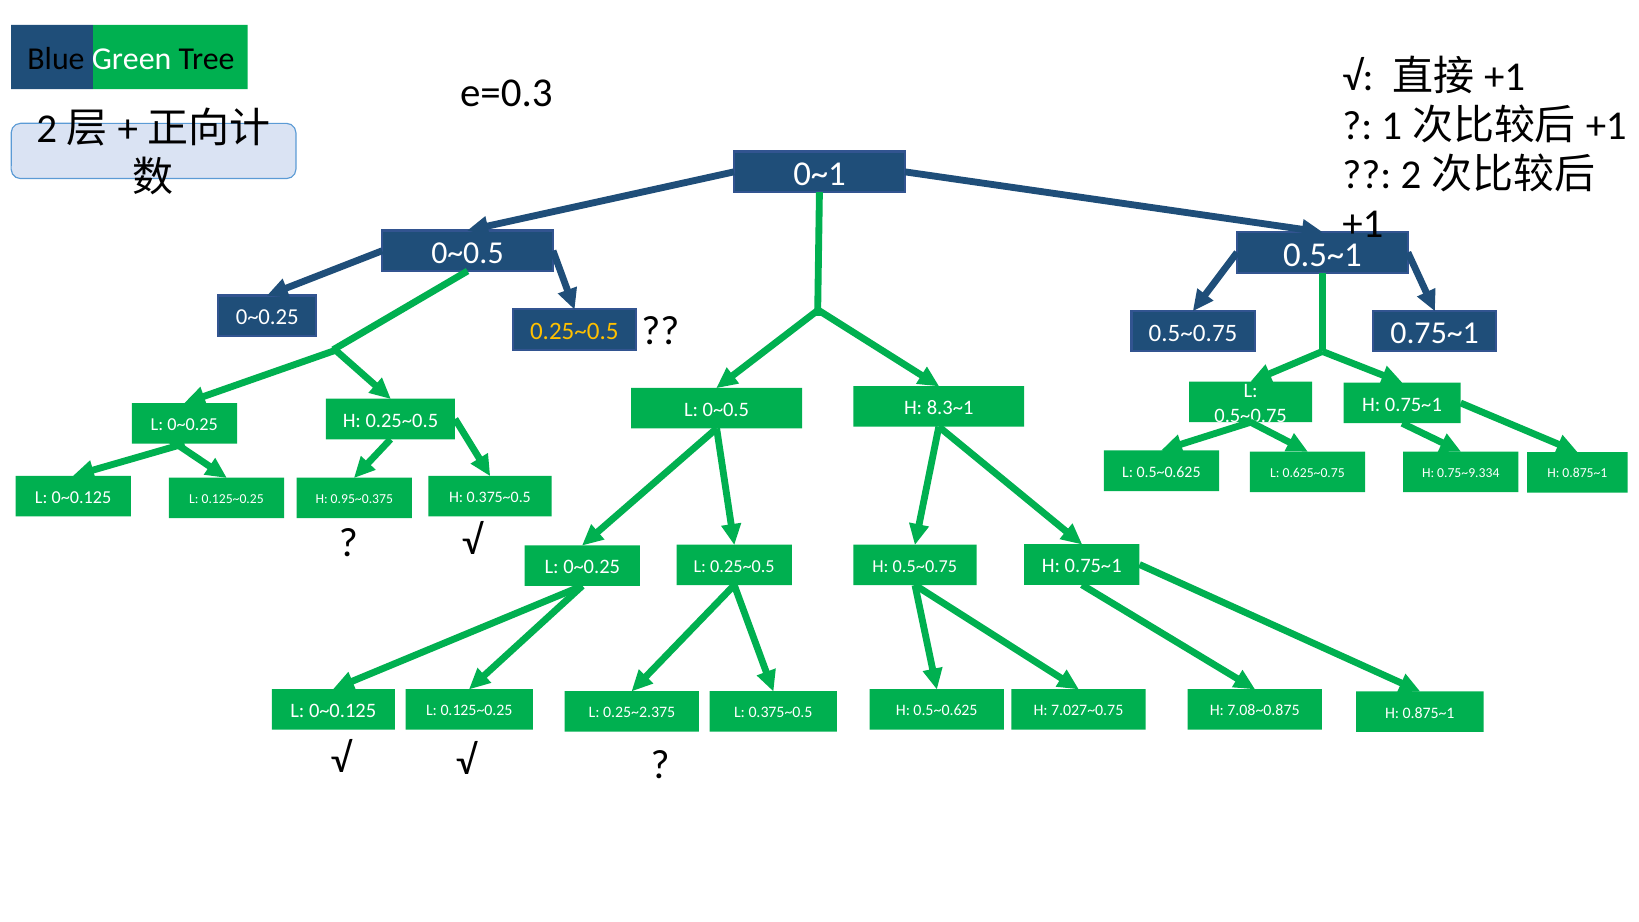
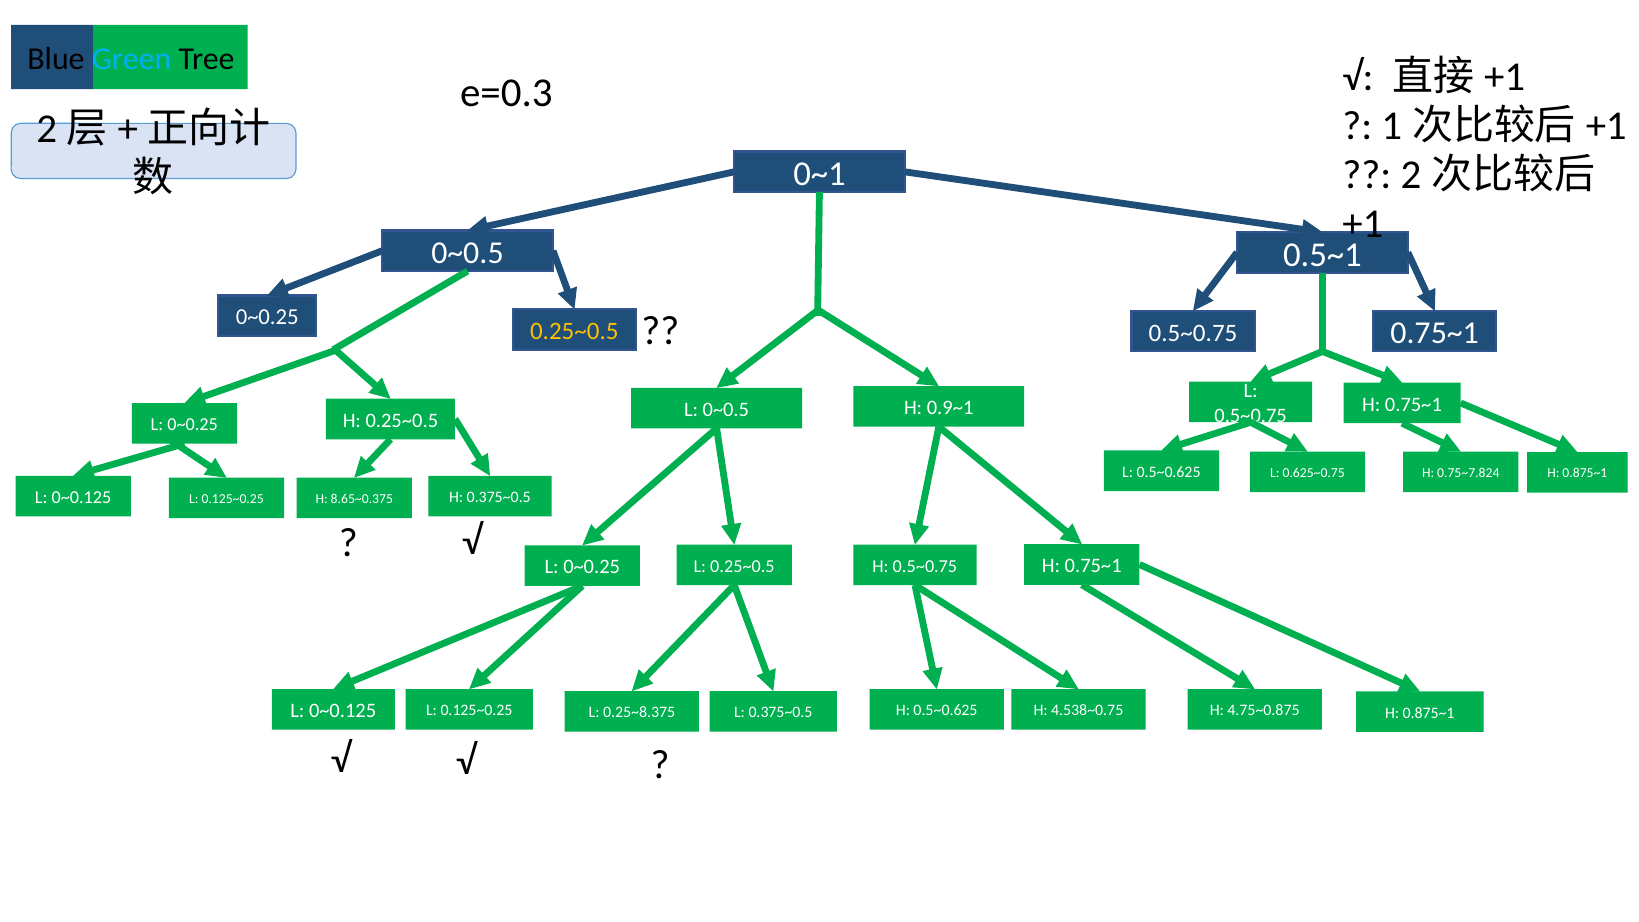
Green colour: white -> light blue (132, 59)
8.3~1: 8.3~1 -> 0.9~1 (950, 408)
0.75~9.334: 0.75~9.334 -> 0.75~7.824 (1468, 473)
0.95~0.375: 0.95~0.375 -> 8.65~0.375 (362, 499)
0.25~2.375: 0.25~2.375 -> 0.25~8.375 (639, 712)
7.08~0.875: 7.08~0.875 -> 4.75~0.875 (1264, 710)
7.027~0.75: 7.027~0.75 -> 4.538~0.75 (1087, 710)
